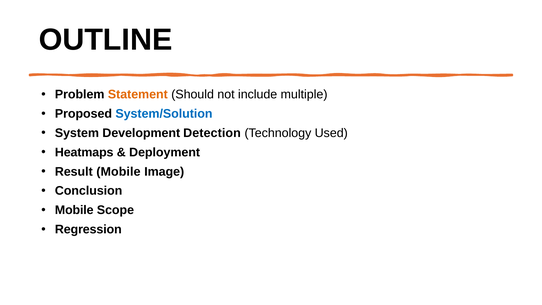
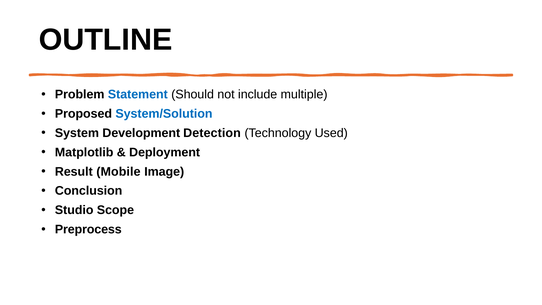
Statement colour: orange -> blue (138, 94)
Heatmaps: Heatmaps -> Matplotlib (84, 152)
Mobile: Mobile -> Studio (74, 210)
Regression: Regression -> Preprocess (88, 229)
